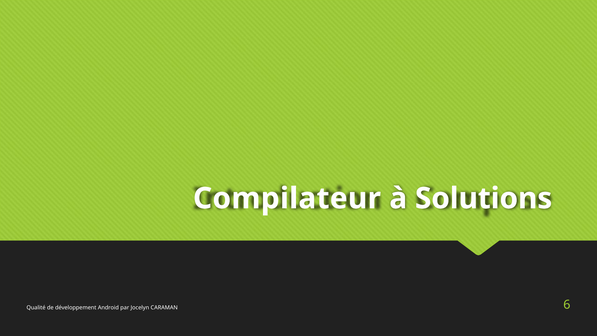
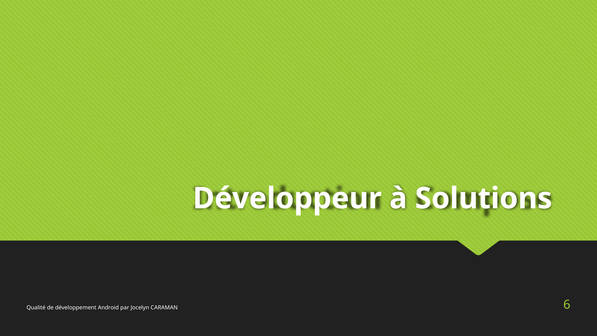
Compilateur: Compilateur -> Développeur (287, 198)
